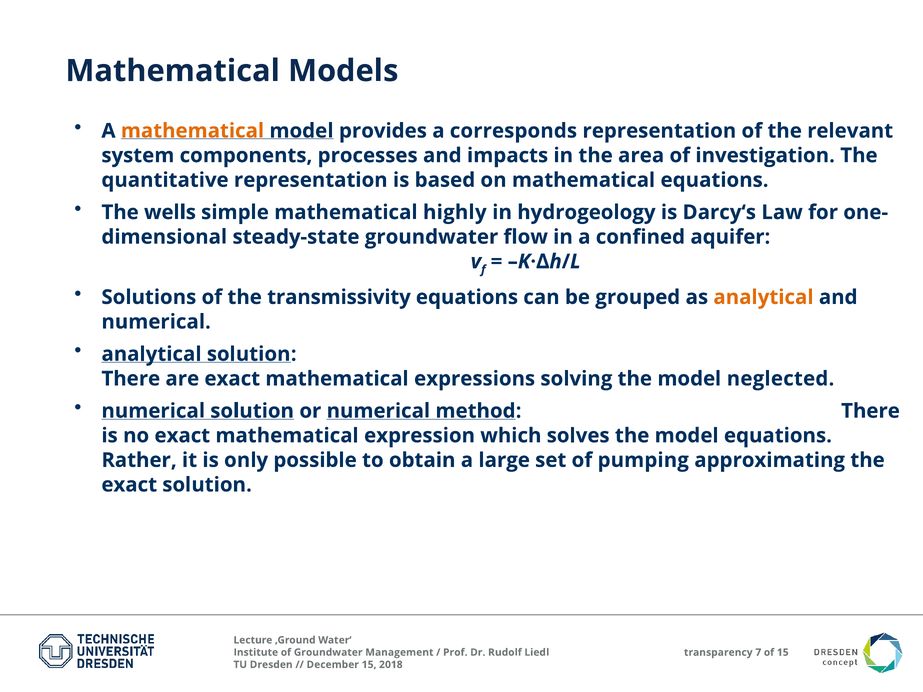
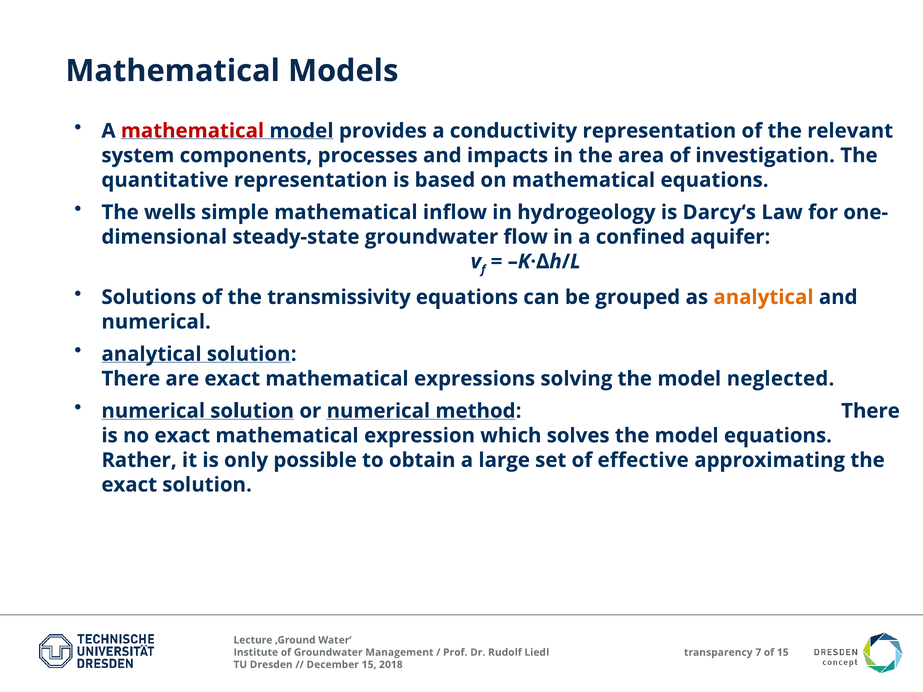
mathematical colour: orange -> red (192, 131)
corresponds: corresponds -> conductivity (513, 131)
highly: highly -> inflow (455, 212)
pumping: pumping -> effective (643, 460)
